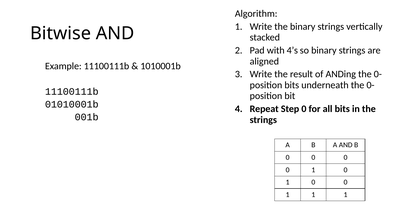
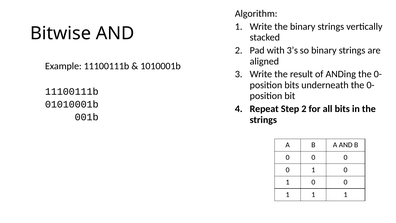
4’s: 4’s -> 3’s (292, 50)
Step 0: 0 -> 2 (304, 109)
